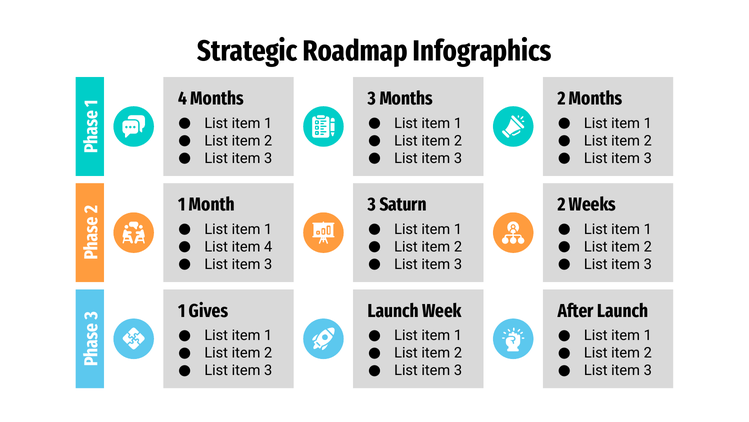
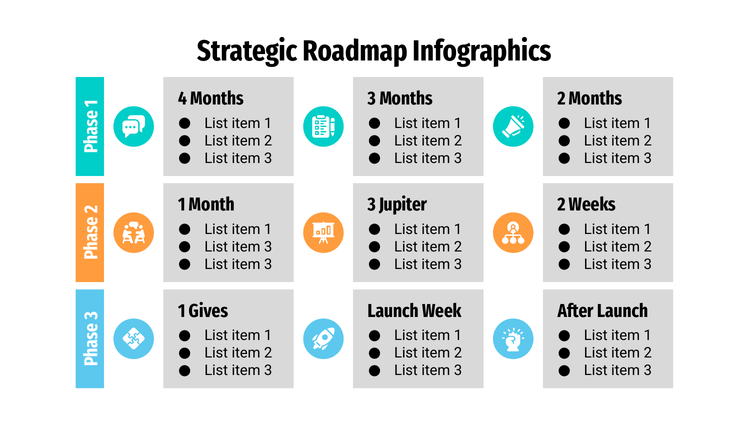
Saturn: Saturn -> Jupiter (403, 204)
4: 4 -> 3 (268, 247)
